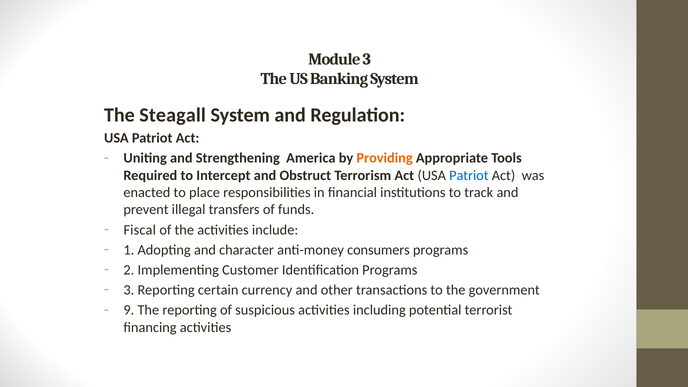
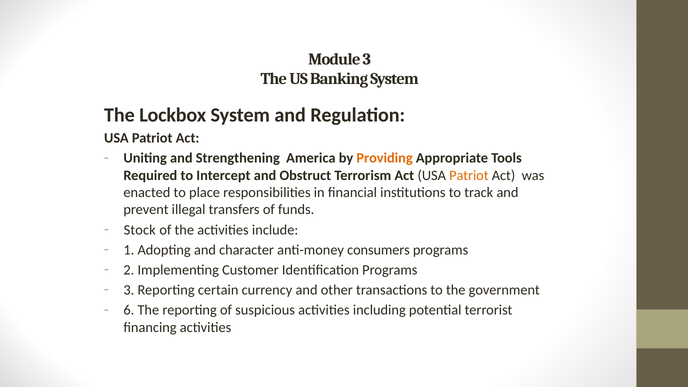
Steagall: Steagall -> Lockbox (173, 115)
Patriot colour: blue -> orange (469, 175)
Fiscal: Fiscal -> Stock (140, 230)
9: 9 -> 6 (129, 310)
